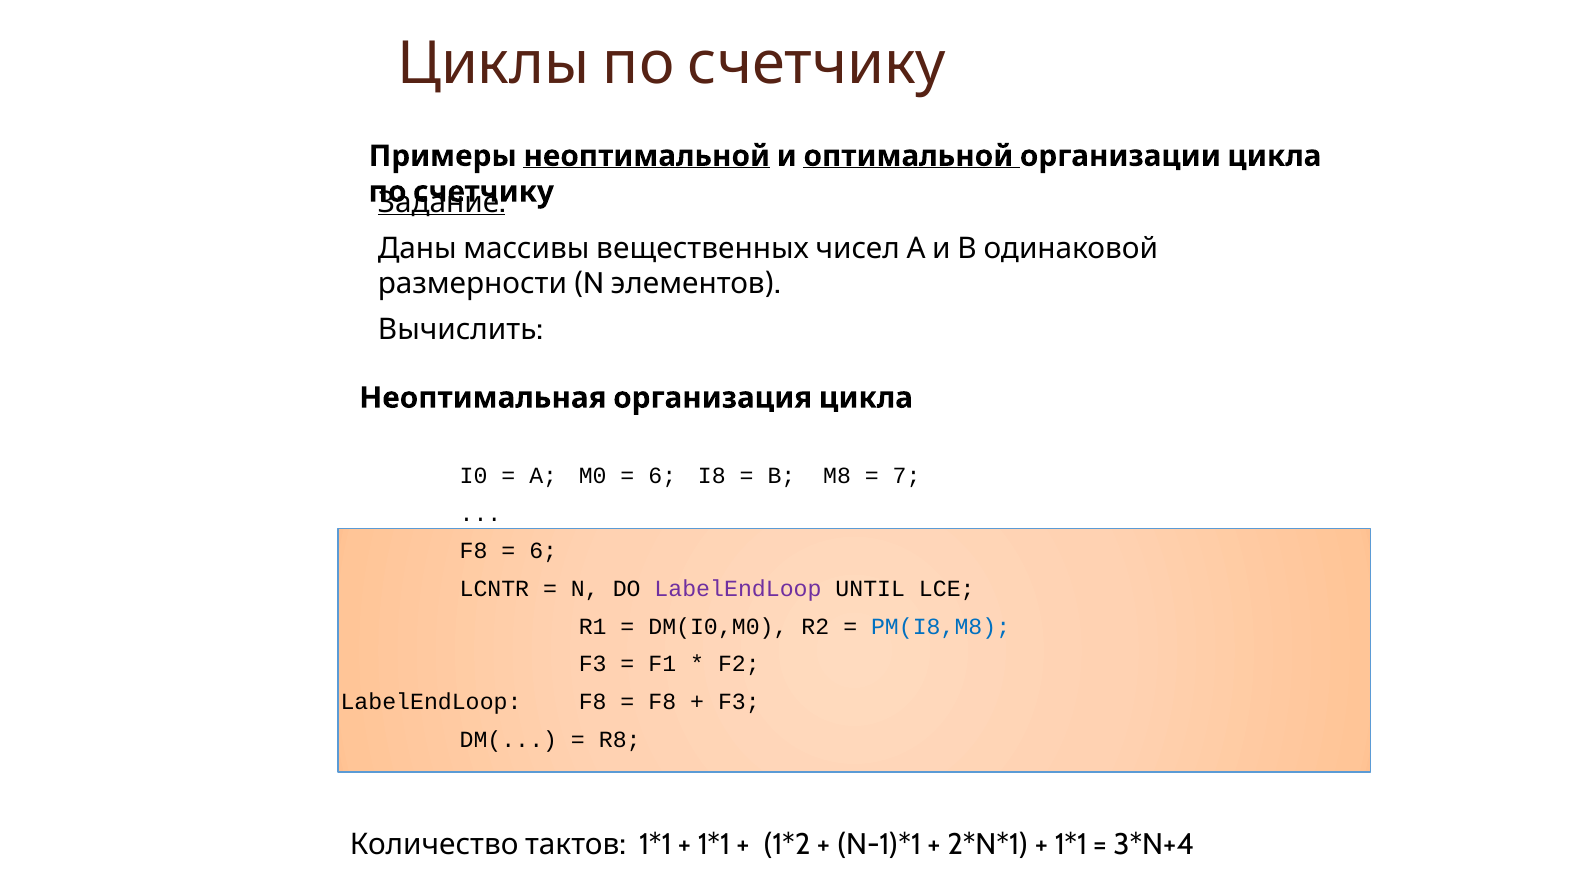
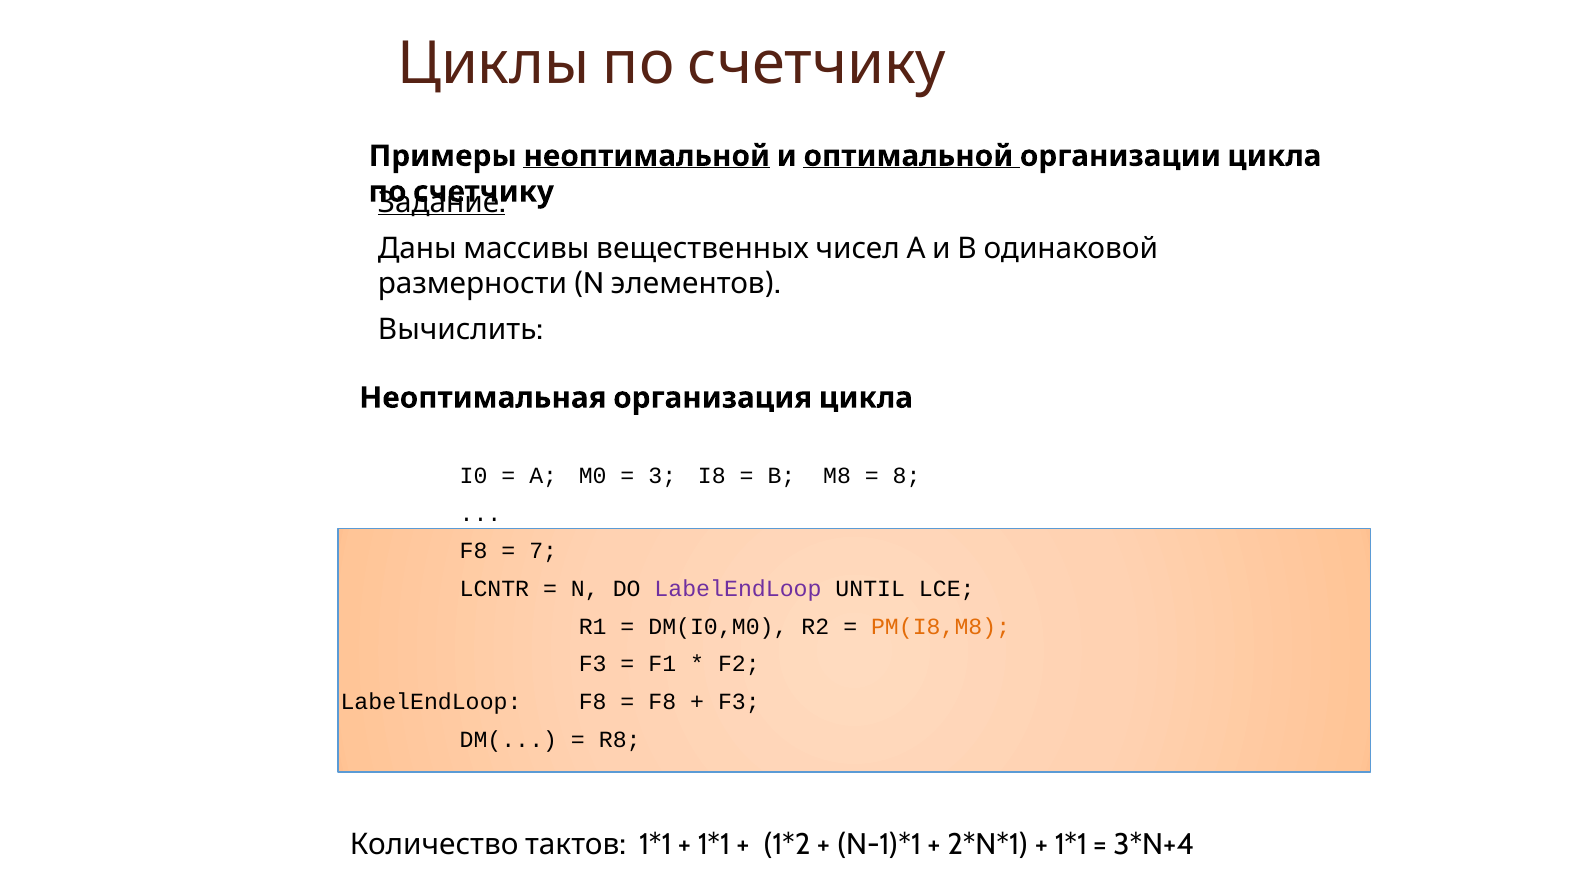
6: 6 -> 3 (662, 476)
7: 7 -> 8 (907, 476)
6: 6 -> 7 (543, 551)
PM(I8,M8 colour: blue -> orange (941, 627)
